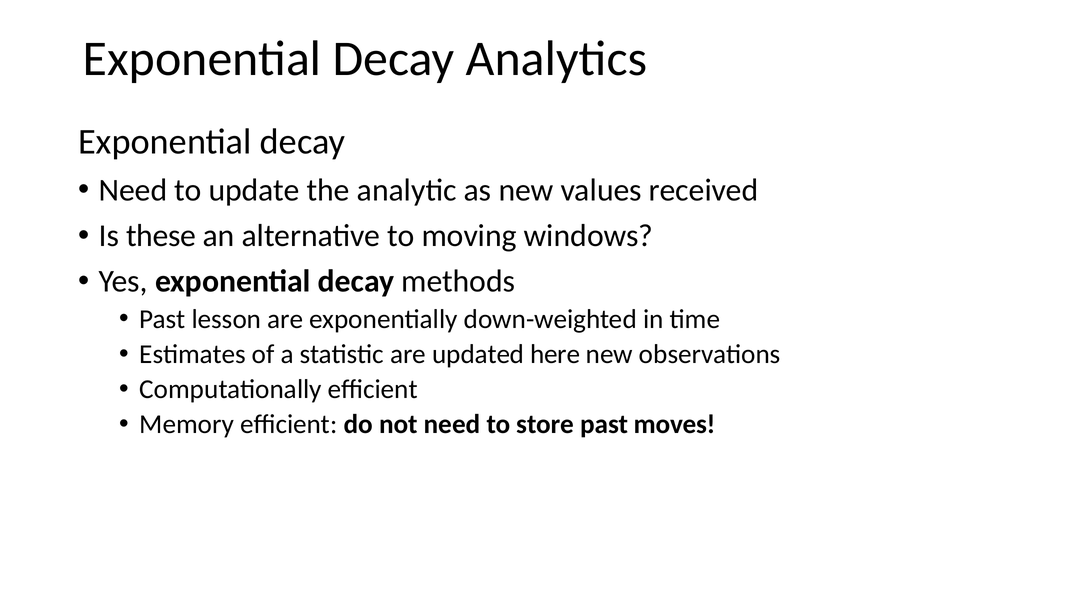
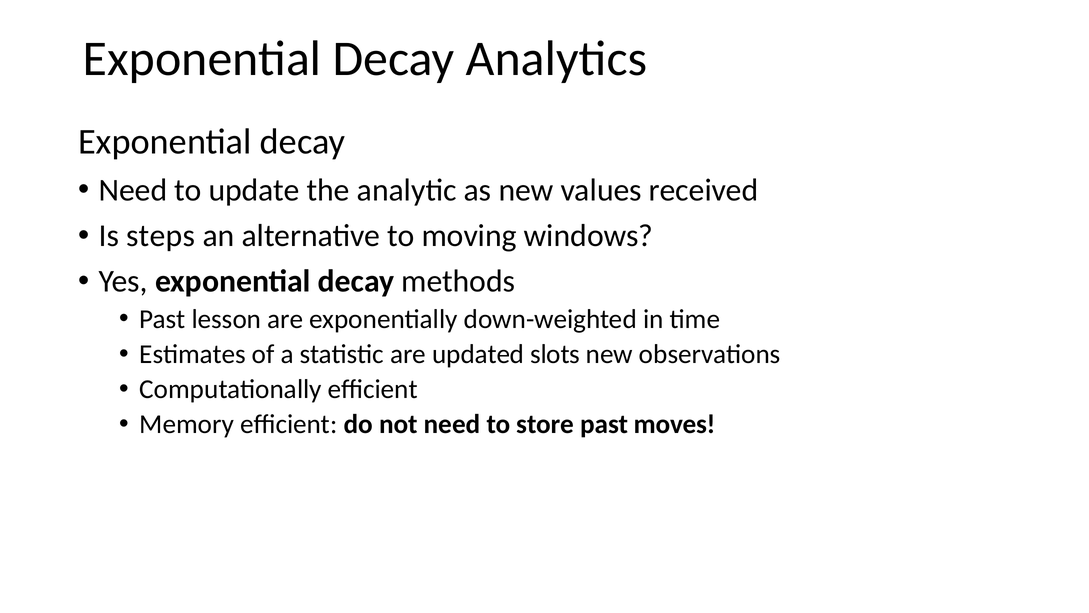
these: these -> steps (161, 236)
here: here -> slots (555, 354)
